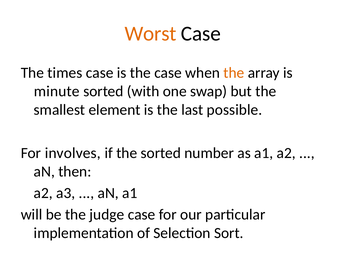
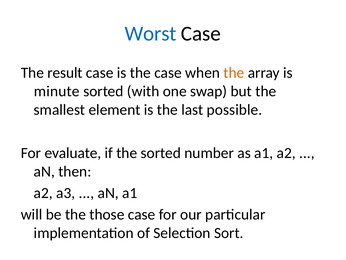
Worst colour: orange -> blue (151, 33)
times: times -> result (65, 73)
involves: involves -> evaluate (73, 153)
judge: judge -> those (107, 214)
